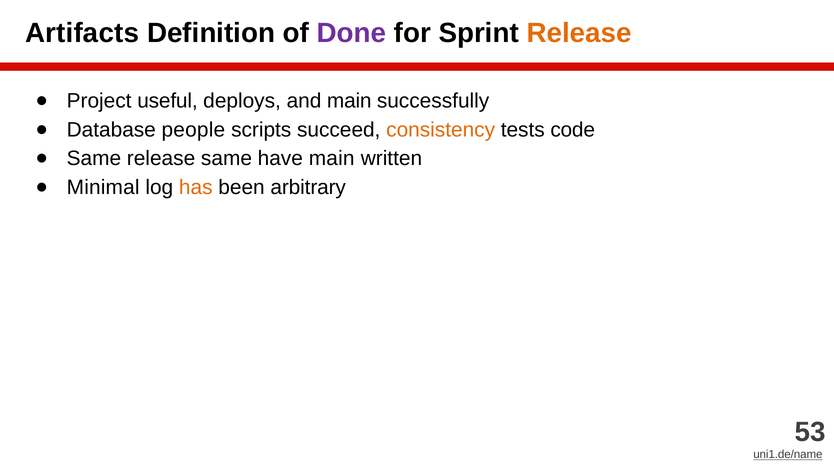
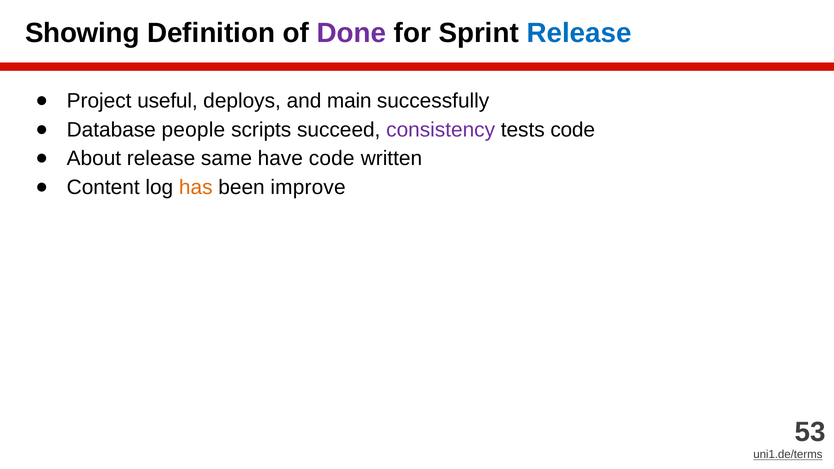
Artifacts: Artifacts -> Showing (82, 33)
Release colour: orange -> blue (579, 33)
consistency colour: orange -> purple (441, 130)
Same: Same -> About (94, 159)
have main: main -> code (332, 159)
Minimal: Minimal -> Content (103, 187)
arbitrary: arbitrary -> improve (308, 187)
uni1.de/name: uni1.de/name -> uni1.de/terms (788, 455)
